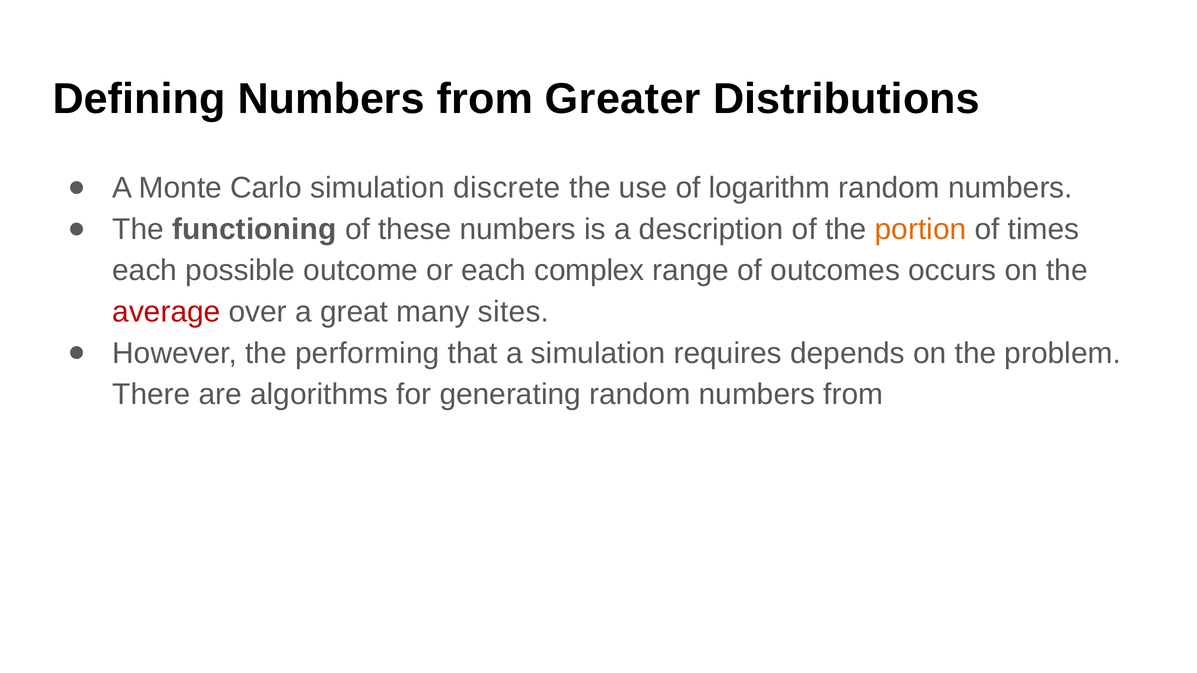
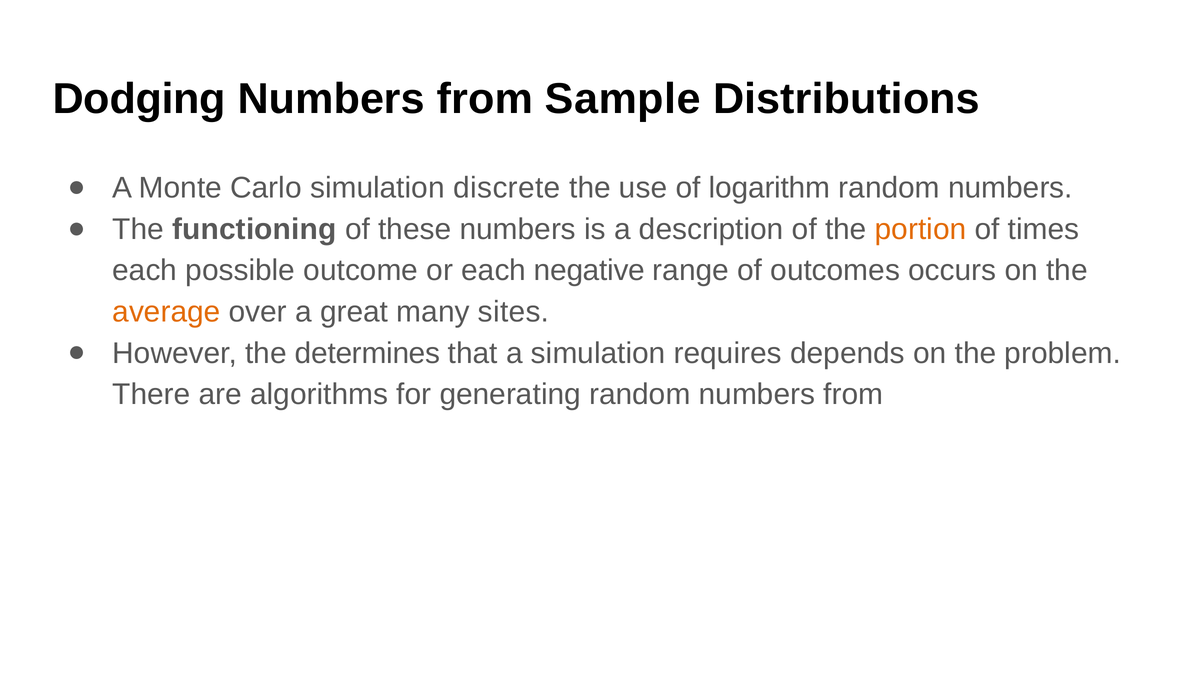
Defining: Defining -> Dodging (139, 99)
Greater: Greater -> Sample (623, 99)
complex: complex -> negative (589, 271)
average colour: red -> orange (166, 312)
performing: performing -> determines (368, 353)
